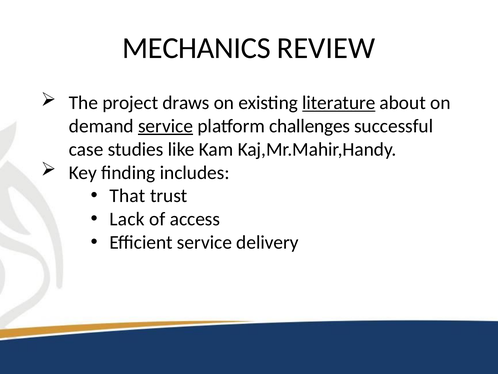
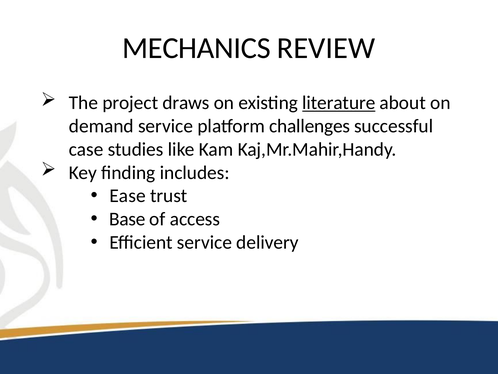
service underline: present -> none (166, 126)
That: That -> Ease (128, 196)
Lack: Lack -> Base (127, 219)
